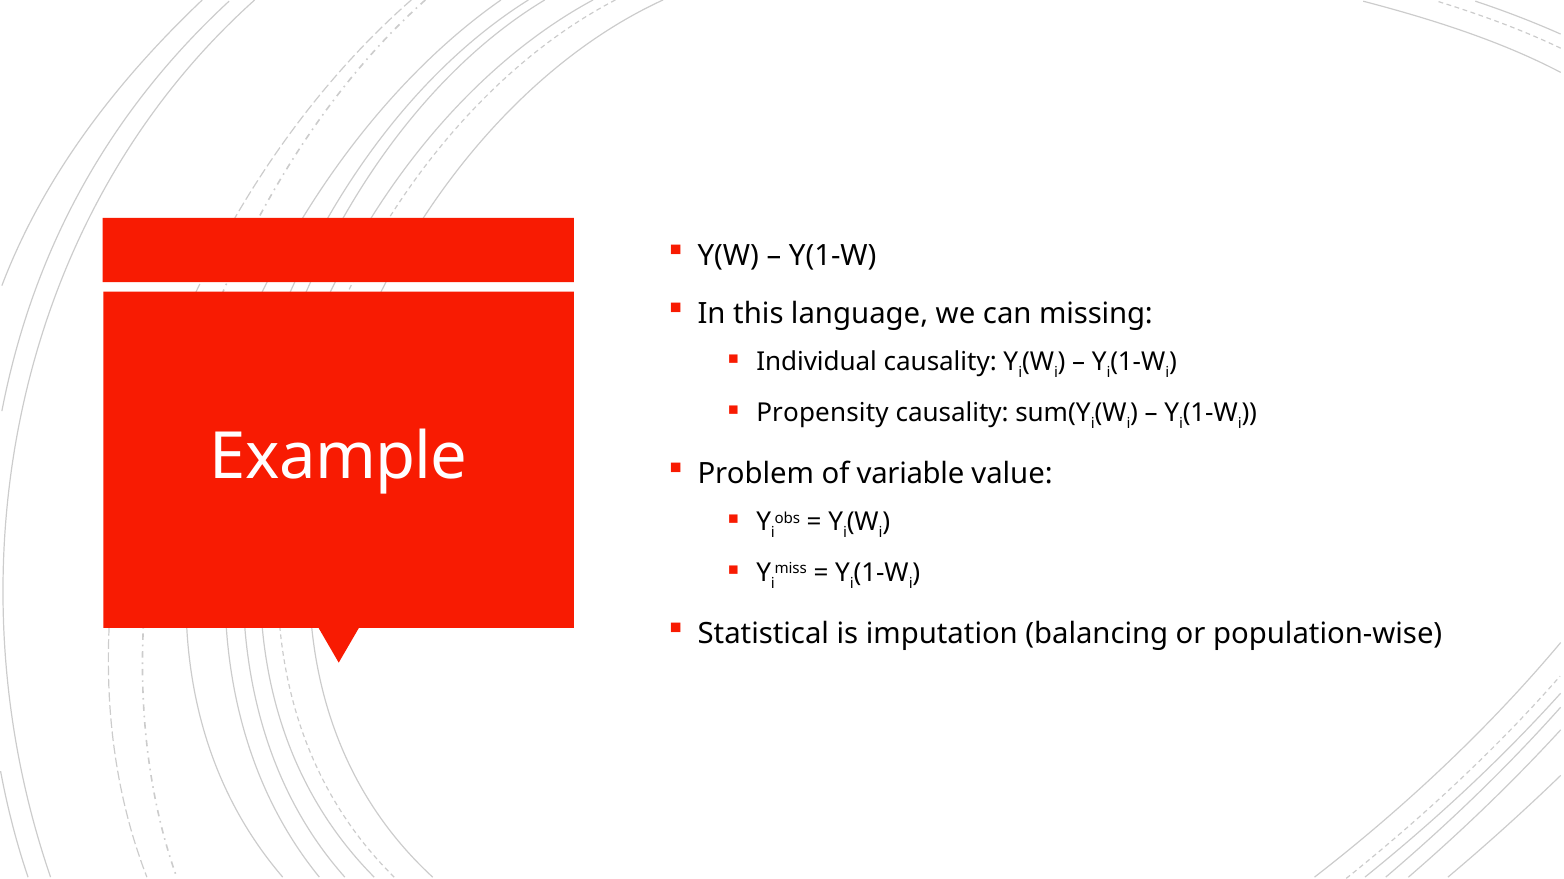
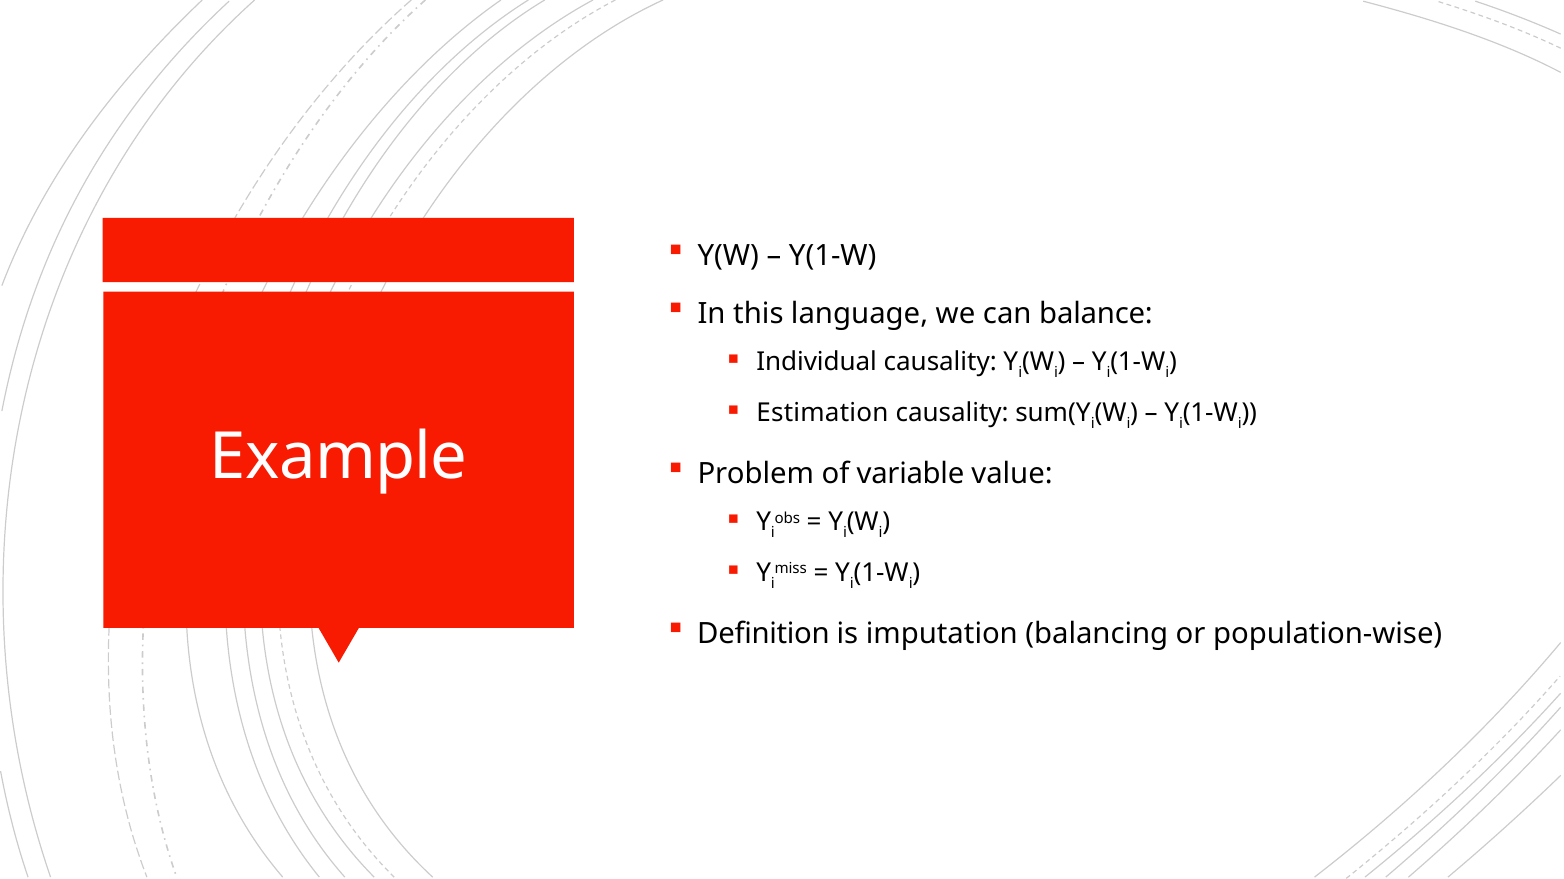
missing: missing -> balance (1096, 314)
Propensity: Propensity -> Estimation (822, 413)
Statistical: Statistical -> Definition (763, 635)
